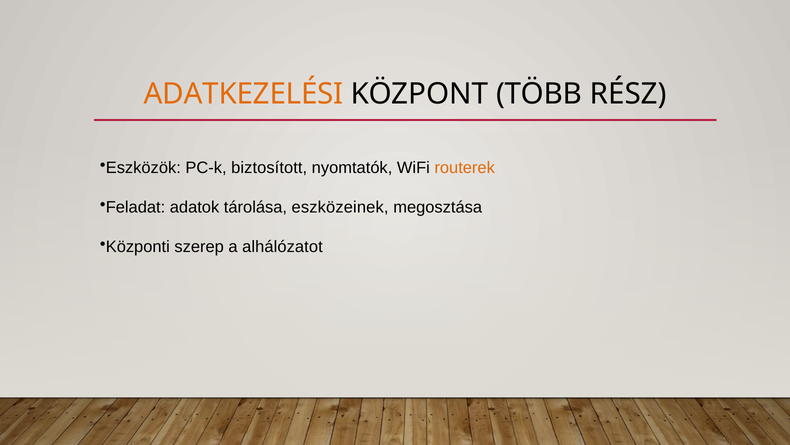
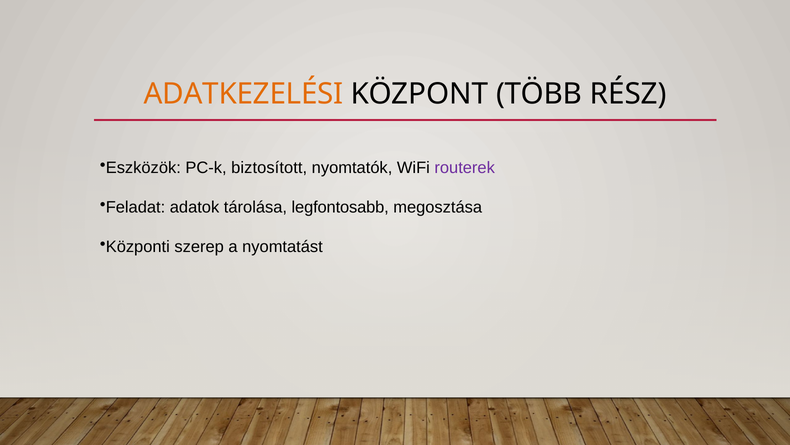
routerek colour: orange -> purple (465, 168)
eszközeinek: eszközeinek -> legfontosabb (340, 207)
alhálózatot: alhálózatot -> nyomtatást (282, 247)
